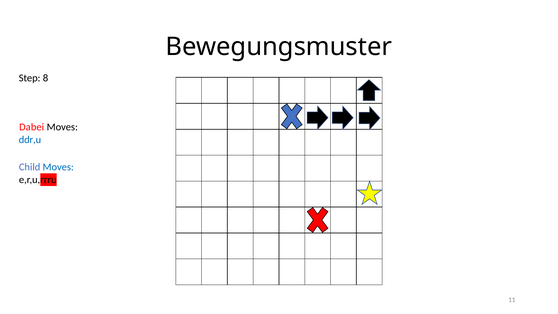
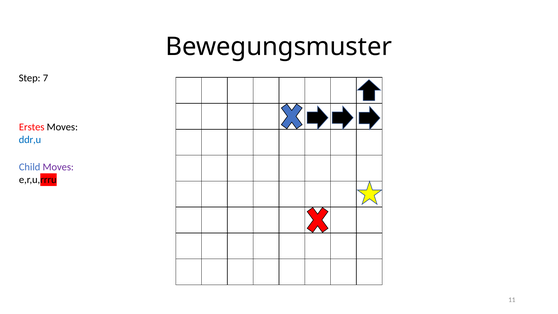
8: 8 -> 7 (45, 78)
Dabei: Dabei -> Erstes (32, 127)
Moves colour: blue -> purple (58, 167)
